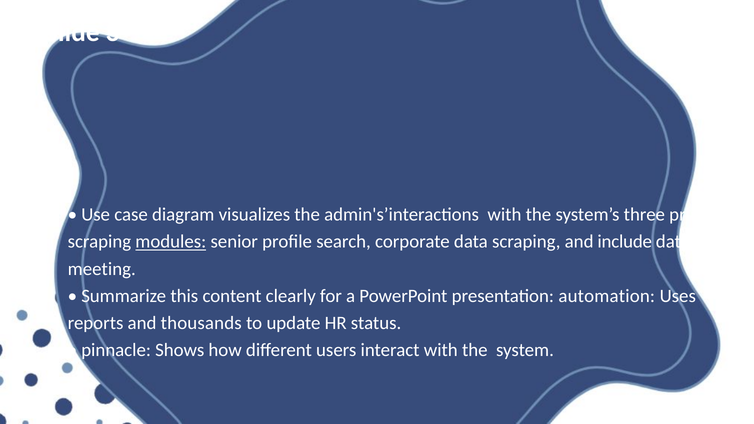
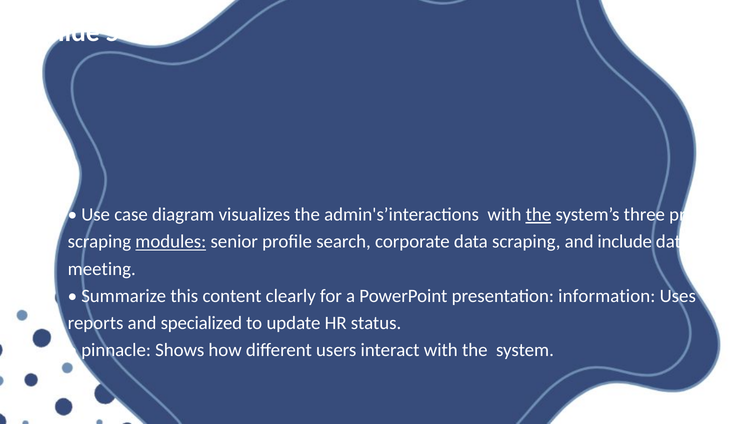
3: 3 -> 5 (113, 32)
the underline: none -> present (538, 215)
automation: automation -> information (607, 296)
thousands: thousands -> specialized (201, 323)
